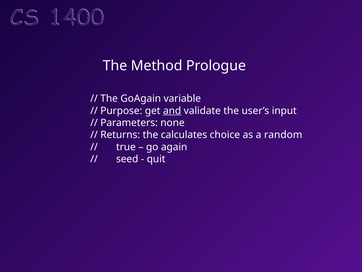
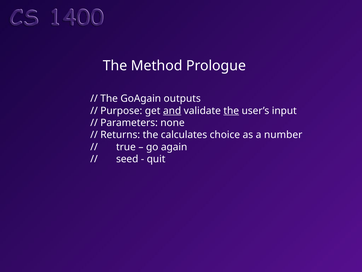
variable: variable -> outputs (182, 98)
the underline: none -> present (231, 111)
random: random -> number (283, 135)
